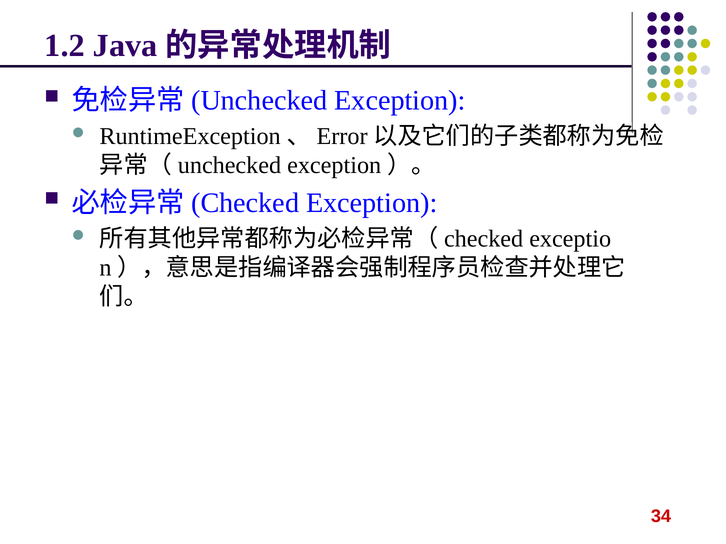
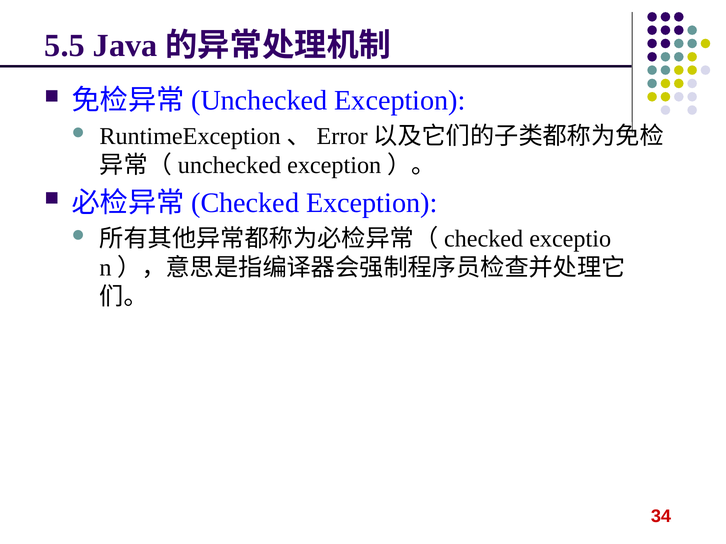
1.2: 1.2 -> 5.5 (65, 46)
